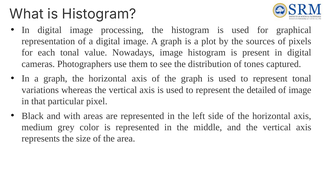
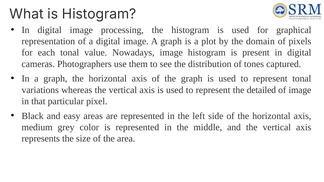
sources: sources -> domain (260, 41)
with: with -> easy (72, 116)
